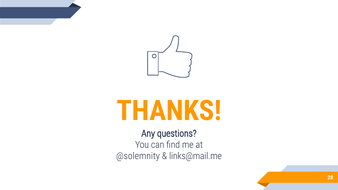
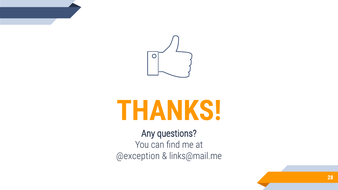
@solemnity: @solemnity -> @exception (138, 156)
